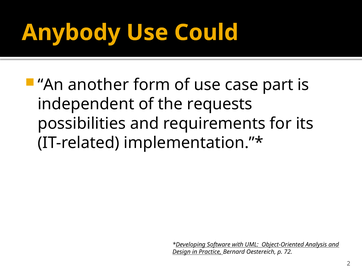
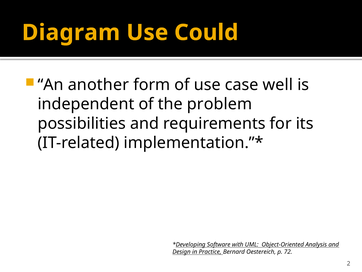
Anybody: Anybody -> Diagram (71, 33)
part: part -> well (278, 85)
requests: requests -> problem (220, 104)
